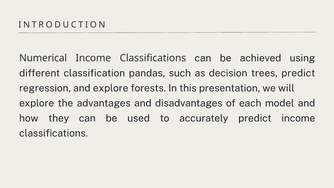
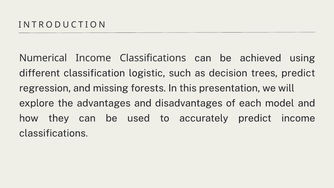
pandas: pandas -> logistic (147, 73)
and explore: explore -> missing (111, 88)
